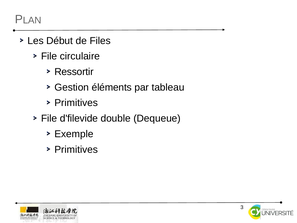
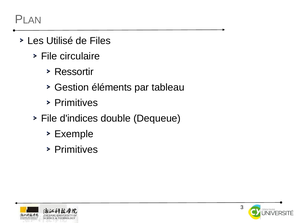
Début: Début -> Utilisé (60, 41)
d'filevide: d'filevide -> d'indices (79, 118)
